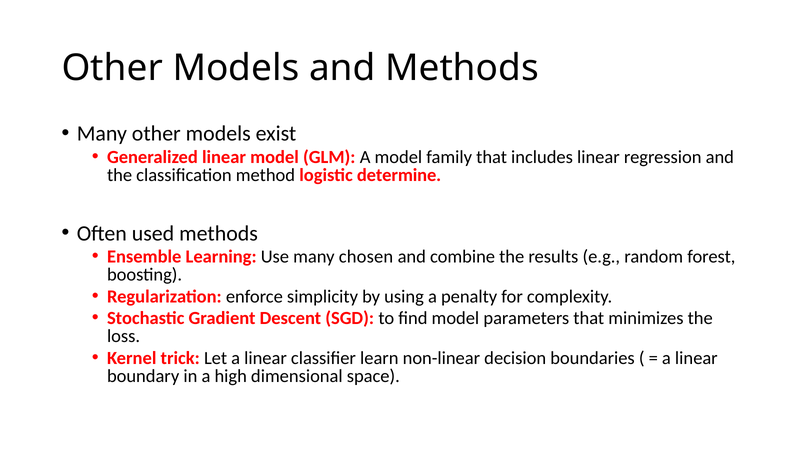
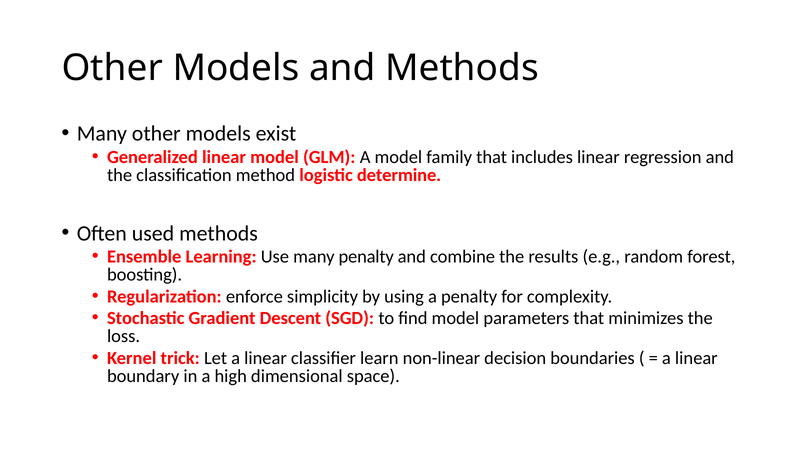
many chosen: chosen -> penalty (366, 257)
